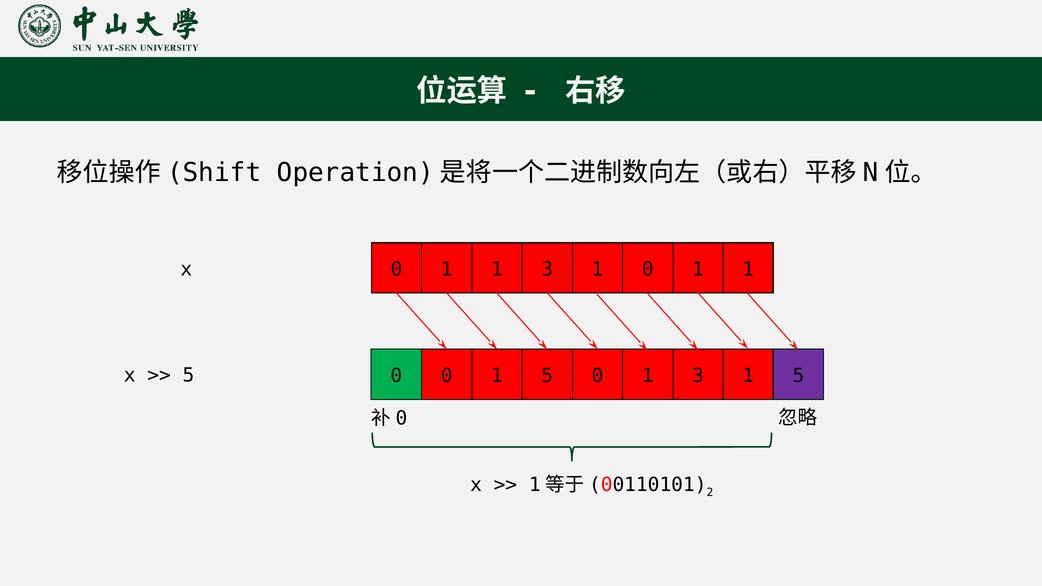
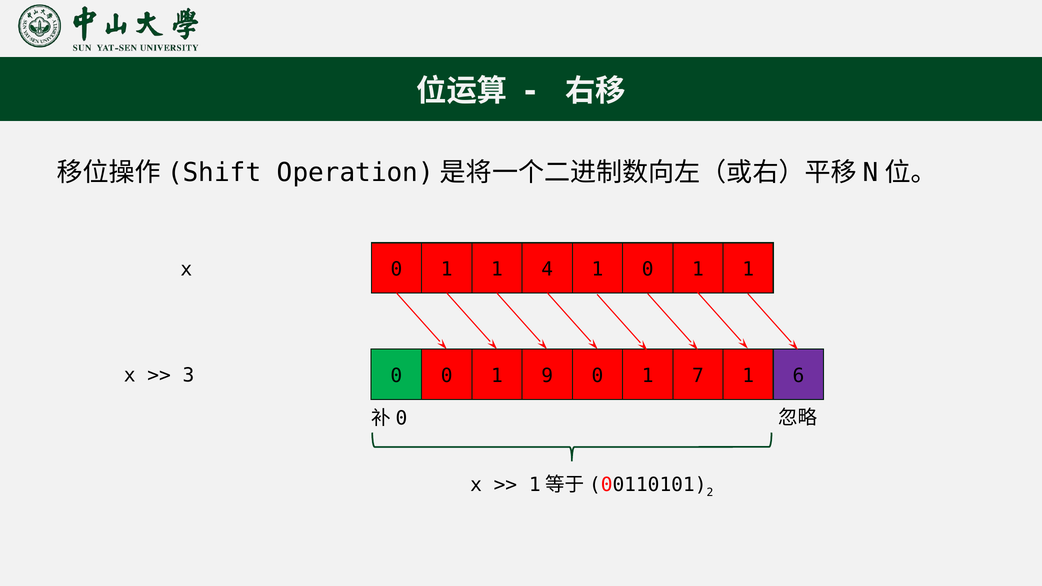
1 1 3: 3 -> 4 (547, 269)
5: 5 -> 3 (188, 375)
0 1 5: 5 -> 9 (547, 376)
0 1 3: 3 -> 7 (698, 376)
5: 5 -> 6 (798, 376)
